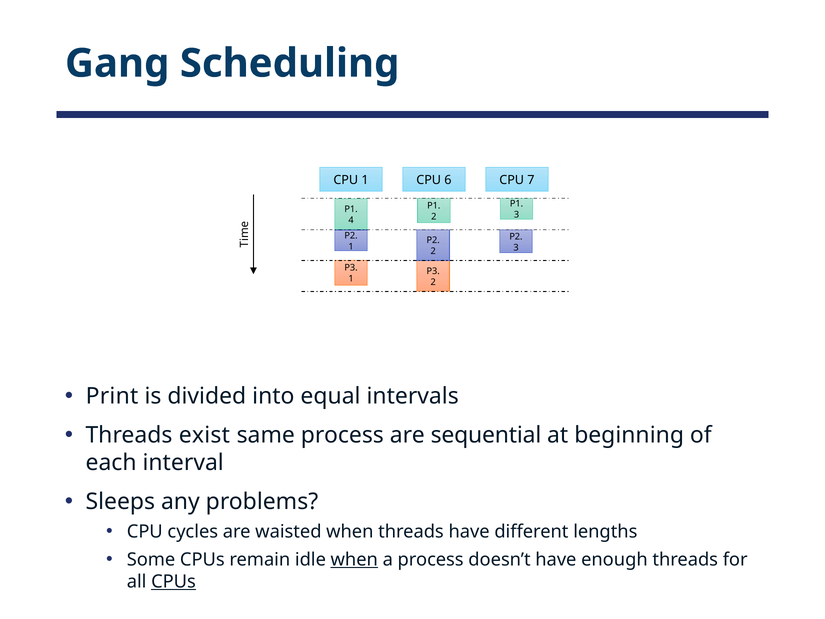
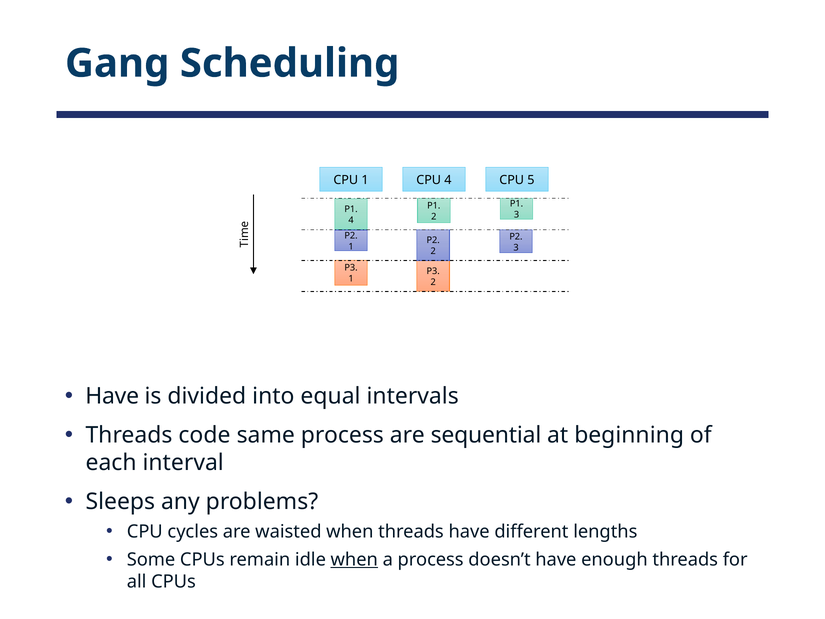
CPU 6: 6 -> 4 (448, 180)
7: 7 -> 5 (531, 180)
Print: Print -> Have (112, 396)
exist: exist -> code (204, 435)
CPUs underline: present -> none (174, 581)
